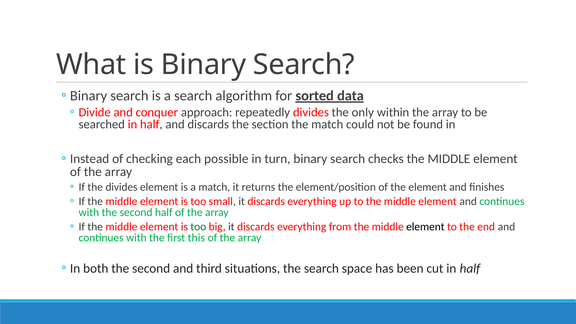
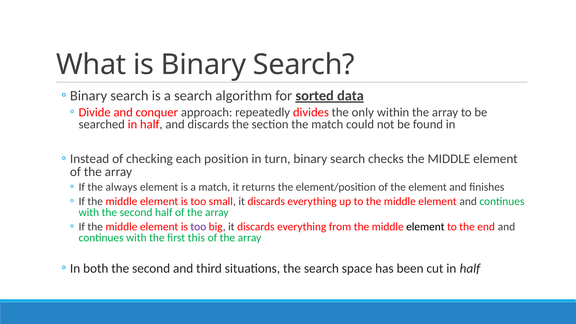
possible: possible -> position (226, 159)
the divides: divides -> always (121, 187)
too colour: green -> purple (198, 227)
